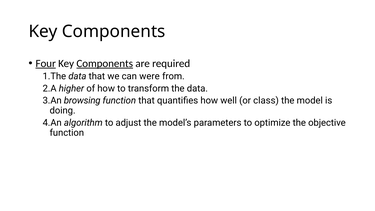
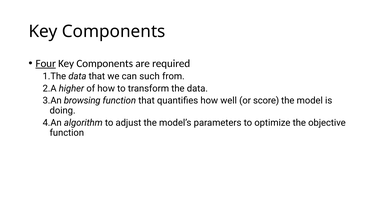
Components underline: present -> none (105, 63)
were: were -> such (149, 76)
class: class -> score (266, 100)
